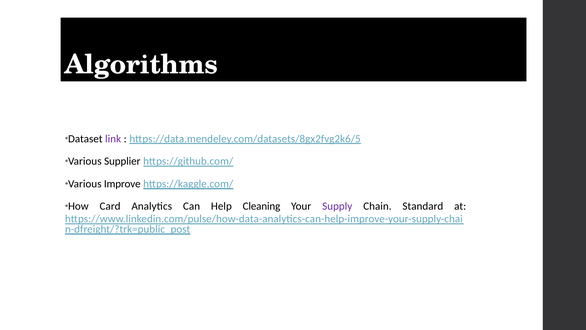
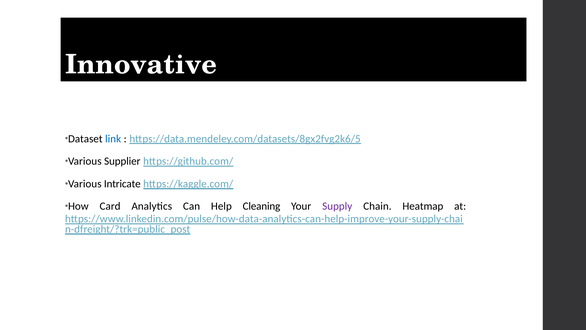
Algorithms: Algorithms -> Innovative (141, 64)
link colour: purple -> blue (113, 139)
Improve: Improve -> Intricate (122, 184)
Standard: Standard -> Heatmap (423, 206)
